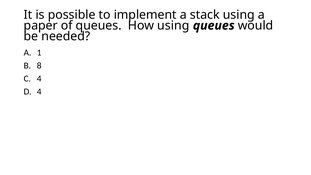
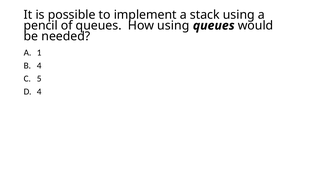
paper: paper -> pencil (41, 26)
8: 8 -> 4 (39, 66)
4: 4 -> 5 (39, 79)
